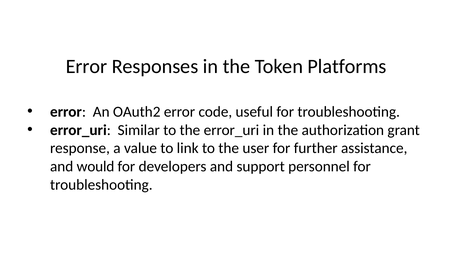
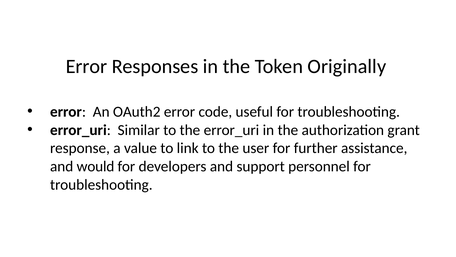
Platforms: Platforms -> Originally (347, 66)
